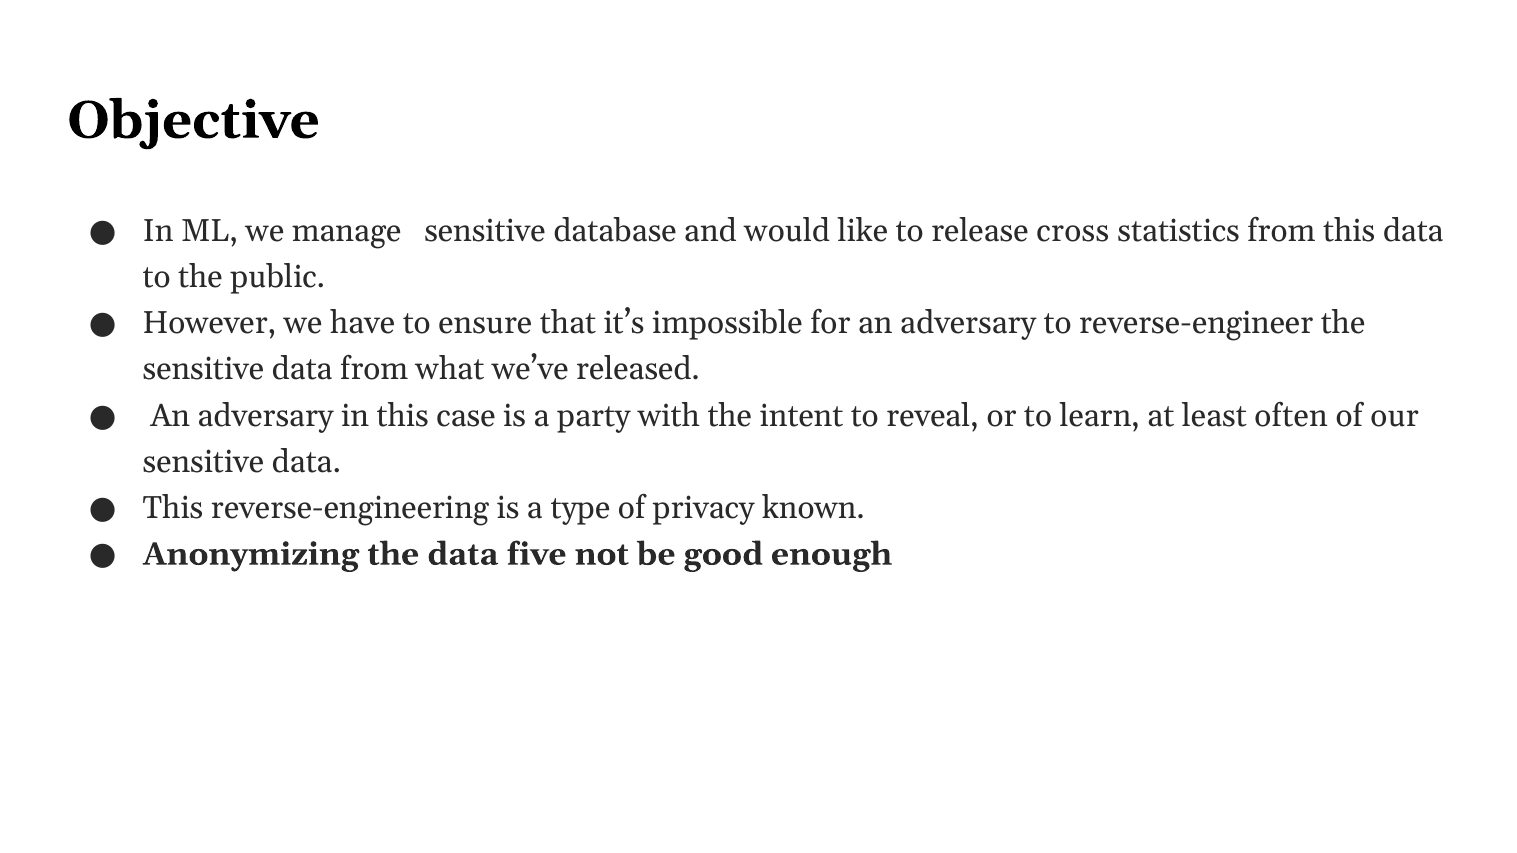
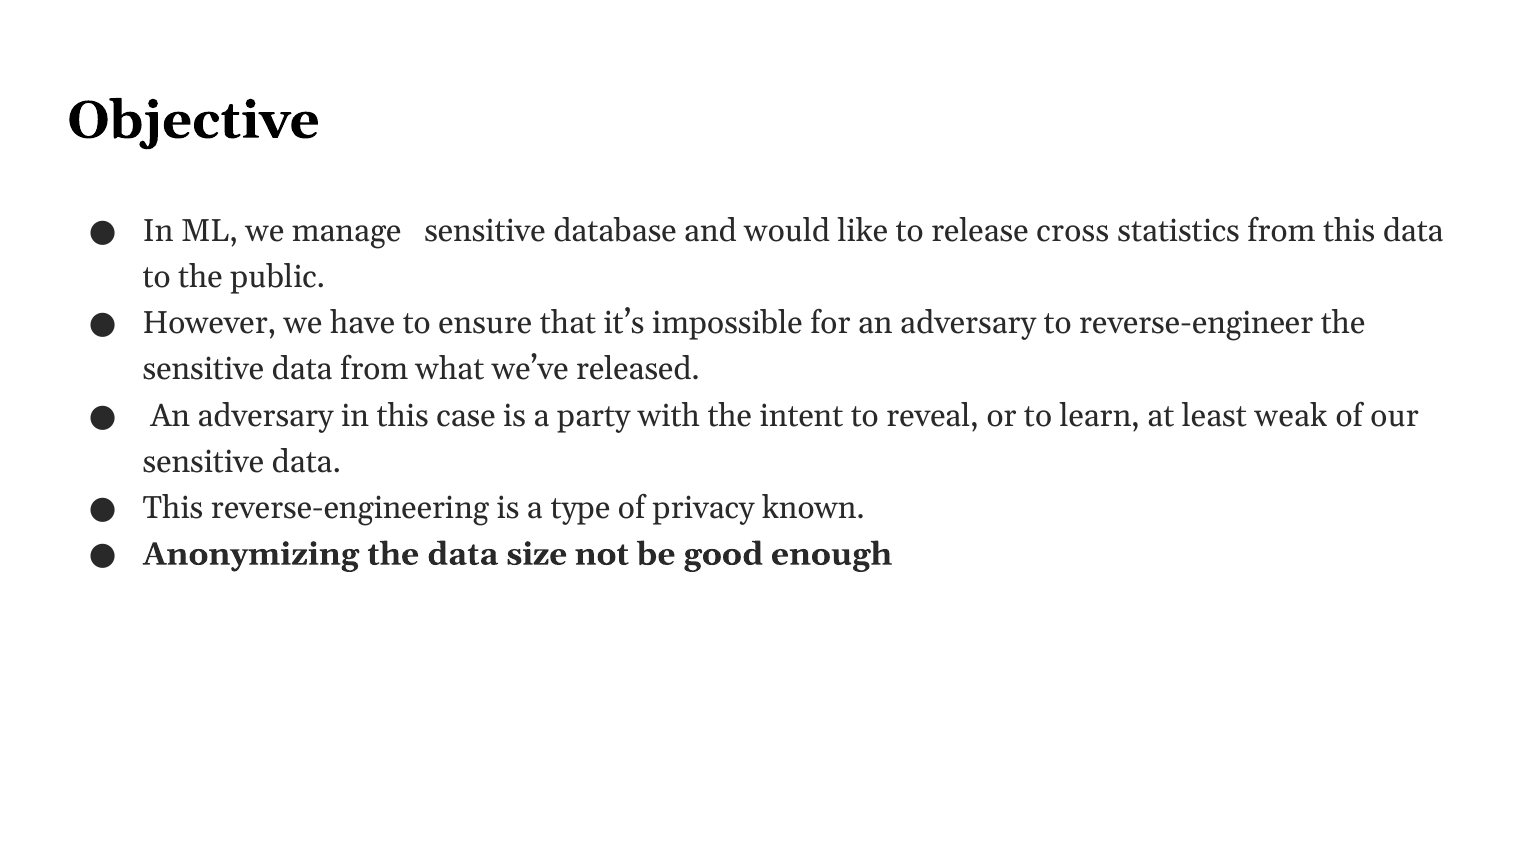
often: often -> weak (1291, 416)
five: five -> size (537, 554)
